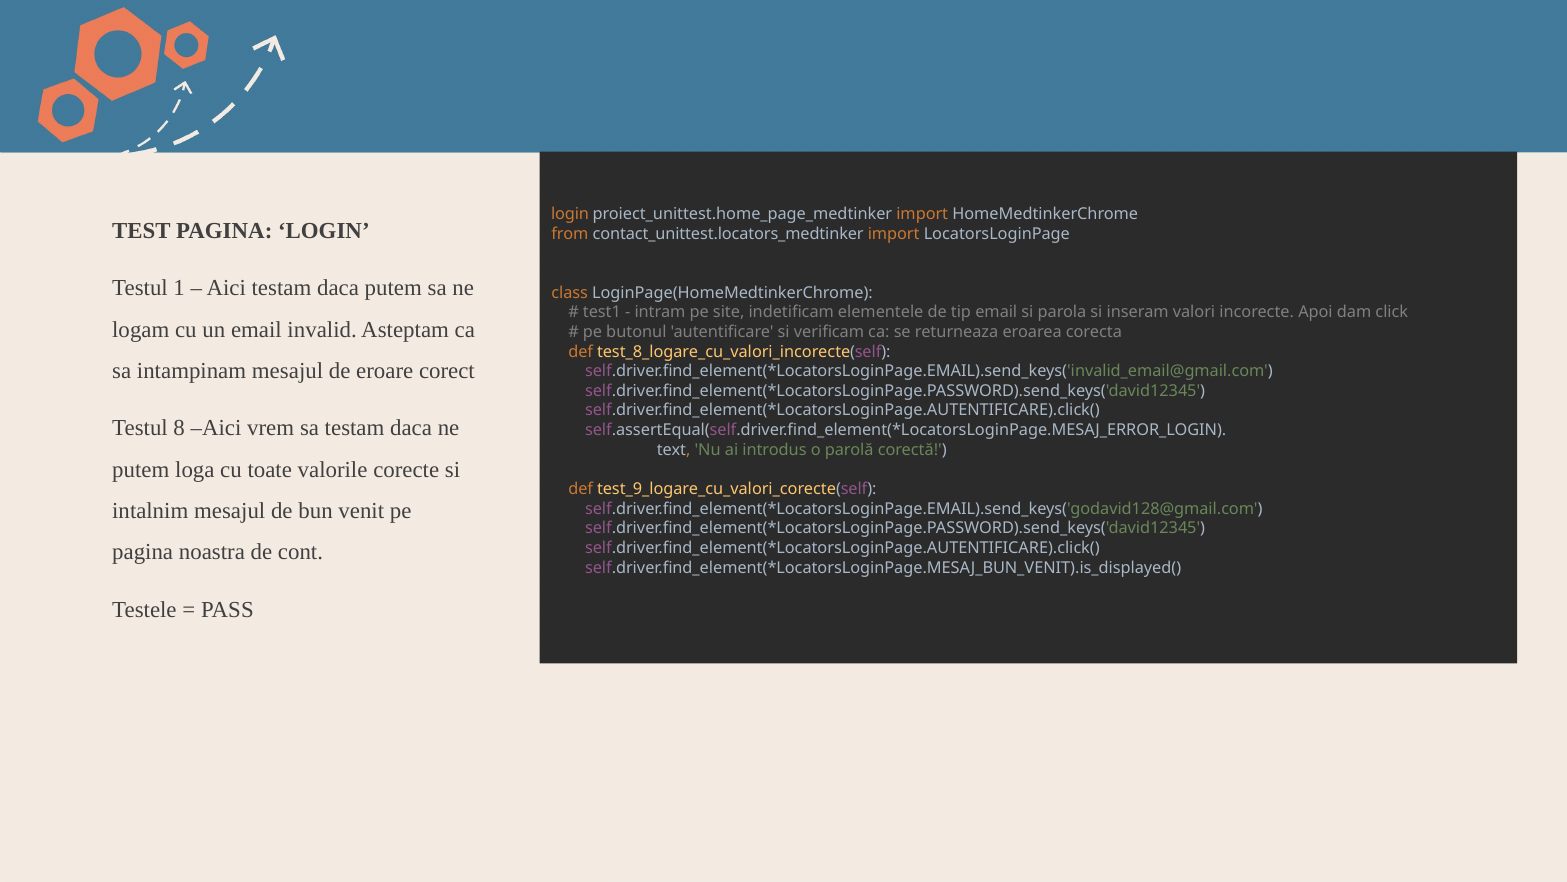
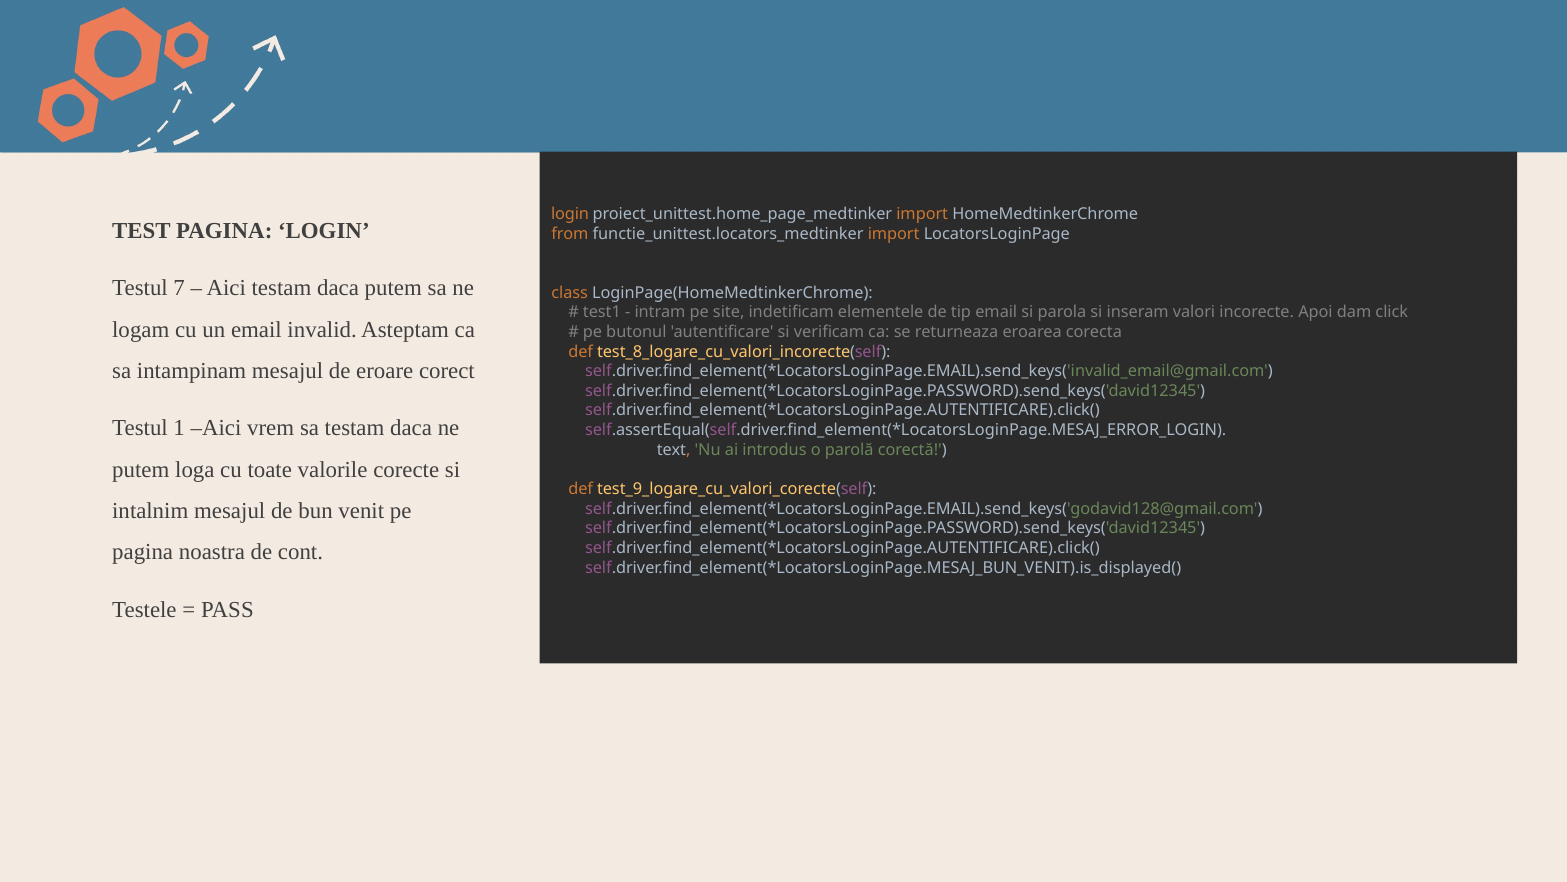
contact_unittest.locators_medtinker: contact_unittest.locators_medtinker -> functie_unittest.locators_medtinker (728, 234)
1: 1 -> 7 (179, 288)
8: 8 -> 1 (179, 428)
